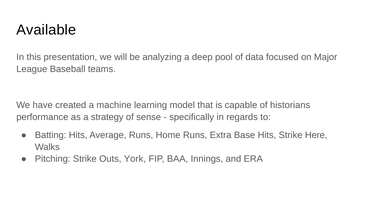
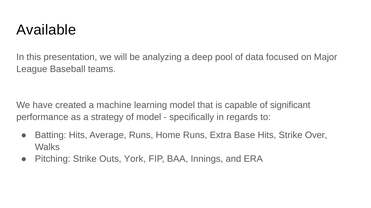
historians: historians -> significant (290, 106)
of sense: sense -> model (149, 117)
Here: Here -> Over (316, 136)
